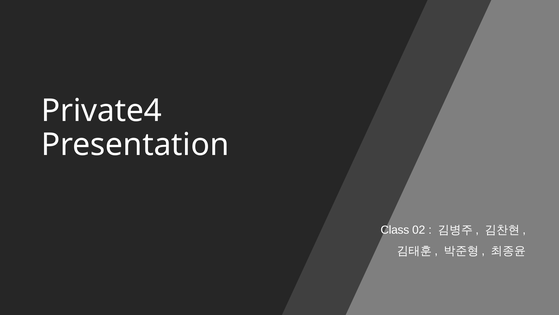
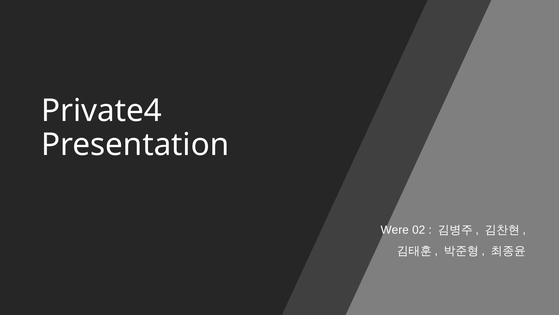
Class: Class -> Were (395, 230)
